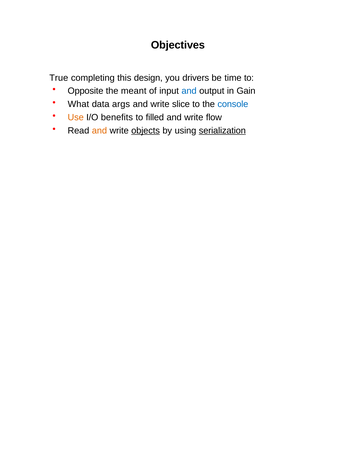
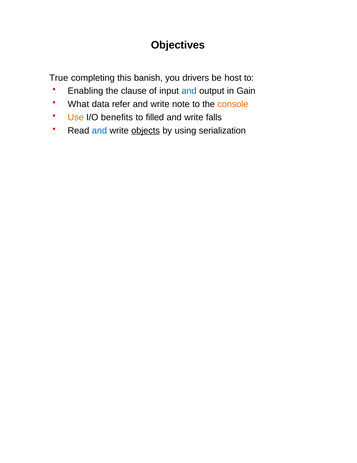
design: design -> banish (148, 78)
time: time -> host (233, 78)
Opposite: Opposite -> Enabling (85, 91)
meant: meant -> clause (134, 91)
args: args -> refer (121, 104)
slice: slice -> note (181, 104)
console colour: blue -> orange (233, 104)
flow: flow -> falls (214, 117)
and colour: orange -> blue (99, 130)
serialization underline: present -> none (222, 130)
